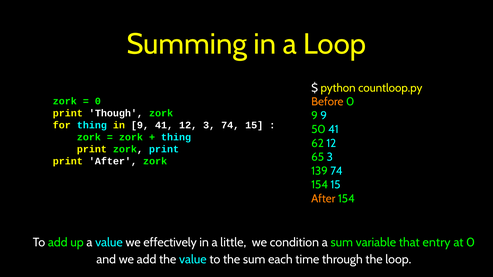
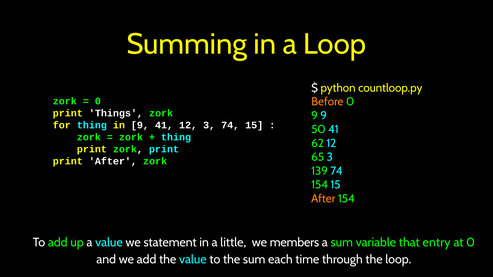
Though: Though -> Things (116, 113)
effectively: effectively -> statement (170, 243)
condition: condition -> members (294, 243)
